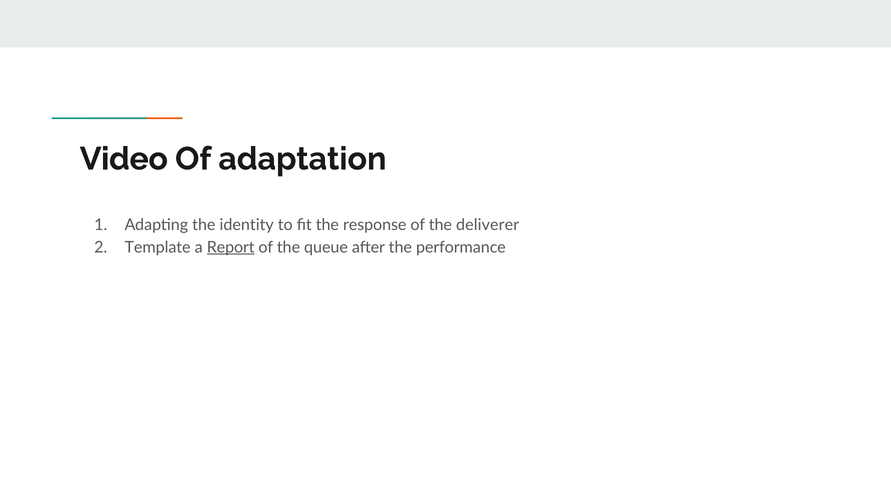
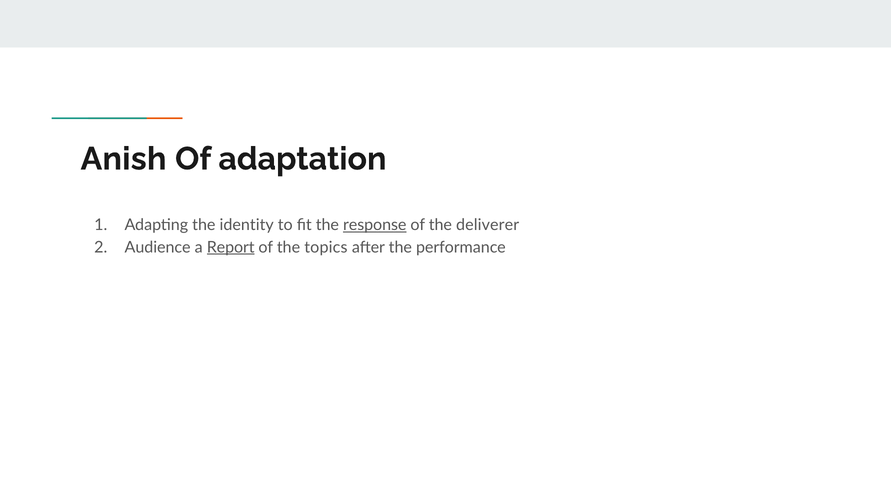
Video: Video -> Anish (124, 159)
response underline: none -> present (375, 225)
Template: Template -> Audience (158, 247)
queue: queue -> topics (326, 247)
